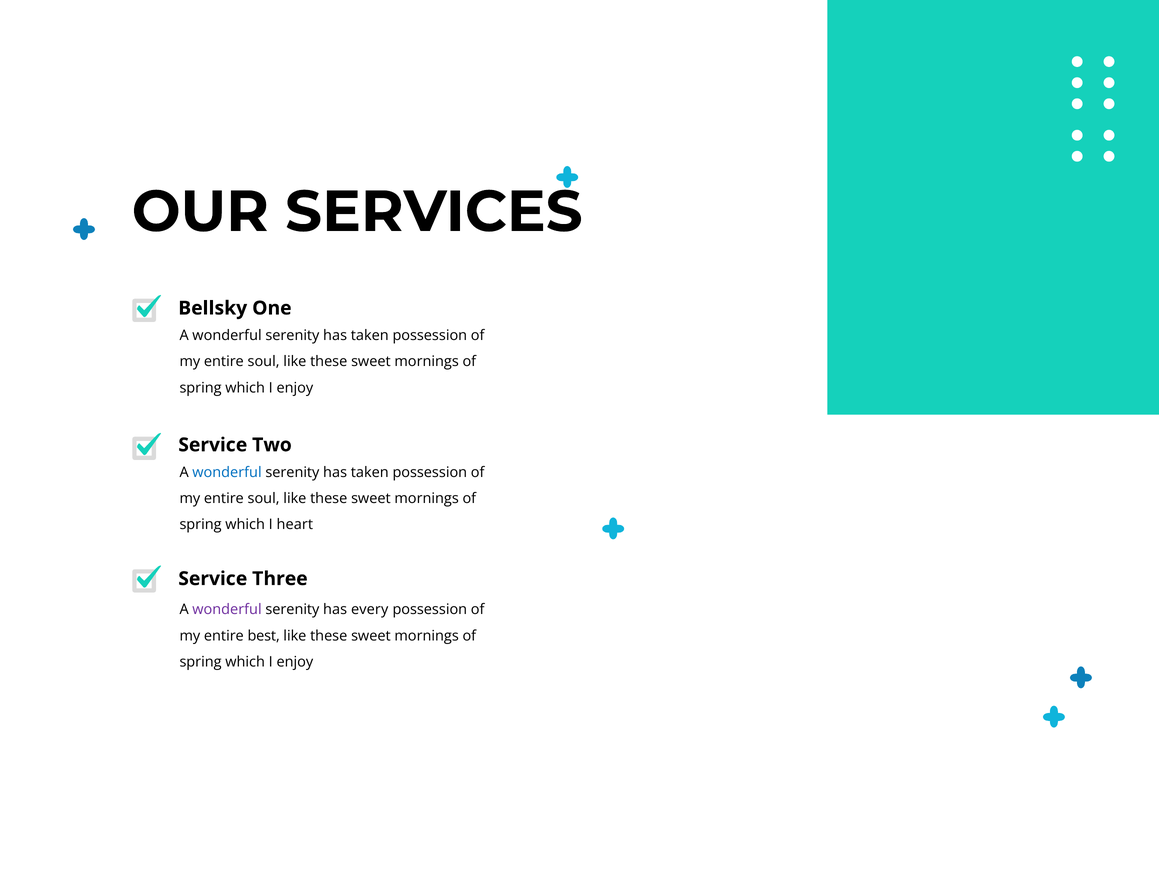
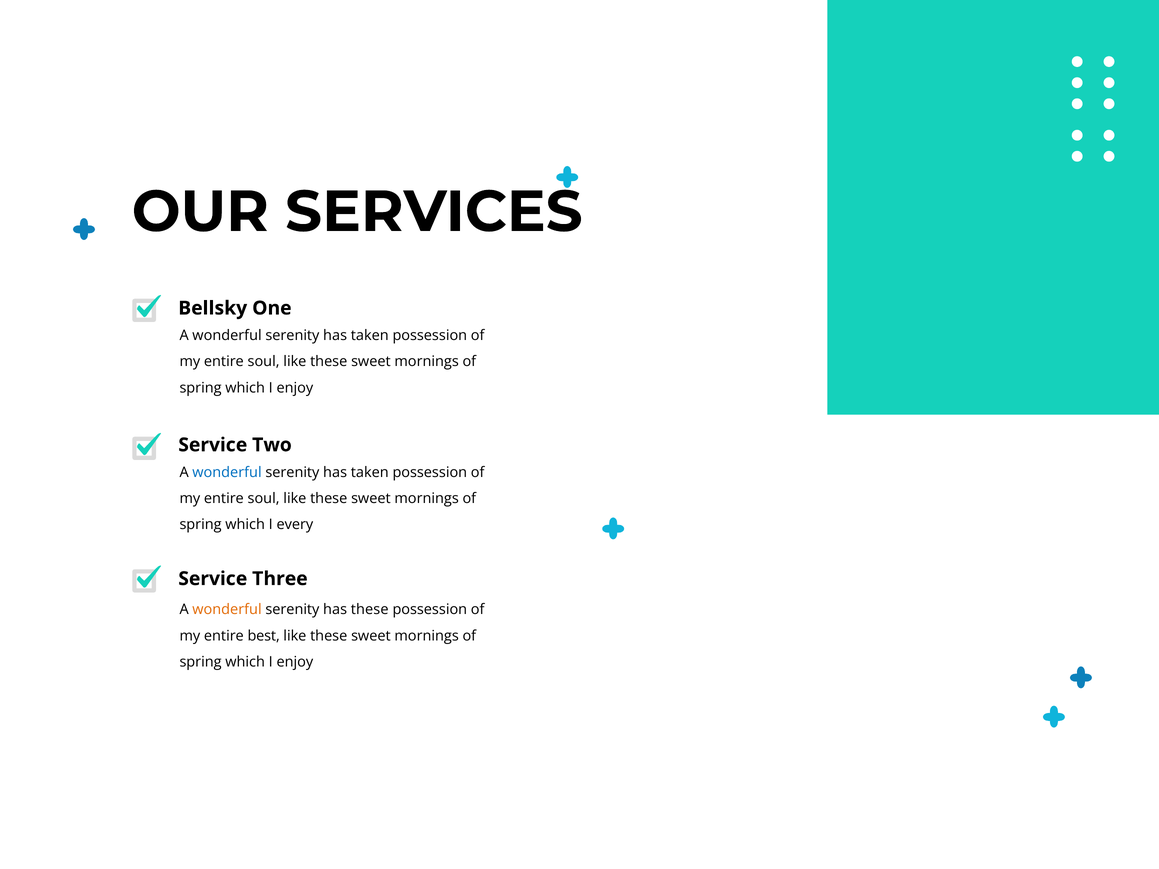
heart: heart -> every (295, 525)
wonderful colour: purple -> orange (227, 610)
has every: every -> these (370, 610)
